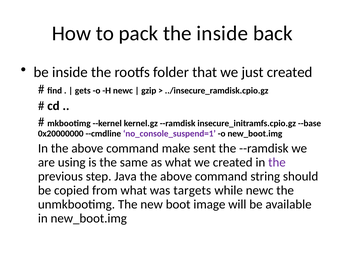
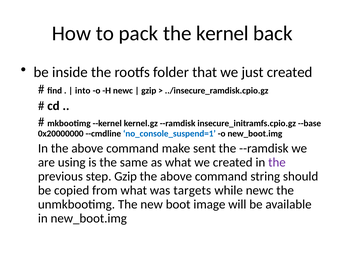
the inside: inside -> kernel (222, 33)
gets: gets -> into (83, 91)
no_console_suspend=1 colour: purple -> blue (169, 133)
step Java: Java -> Gzip (126, 176)
